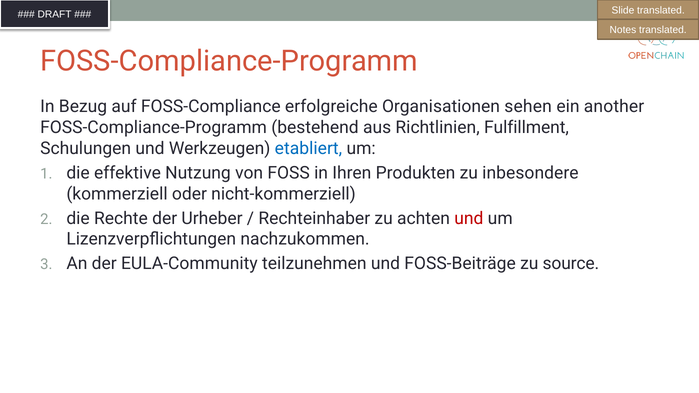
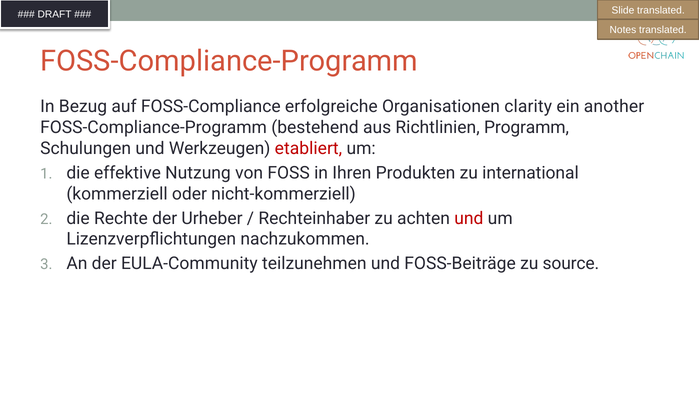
sehen: sehen -> clarity (528, 107)
Fulfillment: Fulfillment -> Programm (526, 128)
etabliert colour: blue -> red (308, 148)
inbesondere: inbesondere -> international (530, 173)
